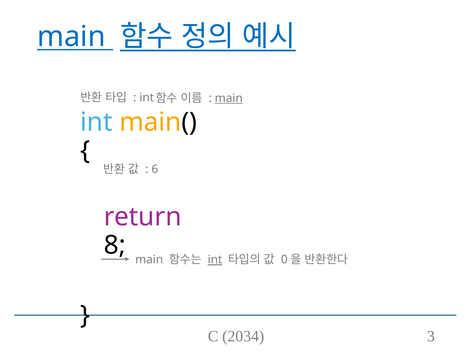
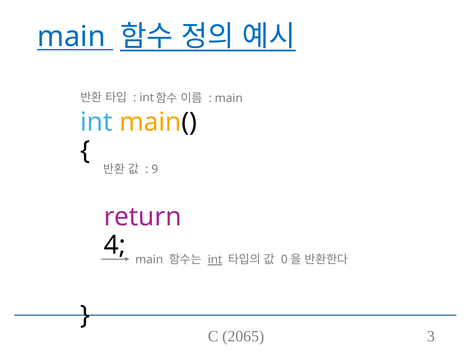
main underline: present -> none (229, 98)
6: 6 -> 9 (155, 169)
8: 8 -> 4 (115, 245)
2034: 2034 -> 2065 (243, 336)
